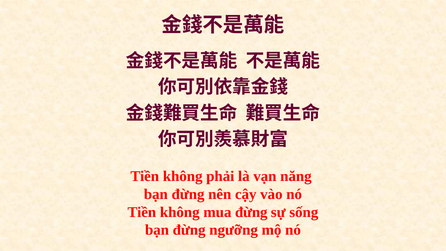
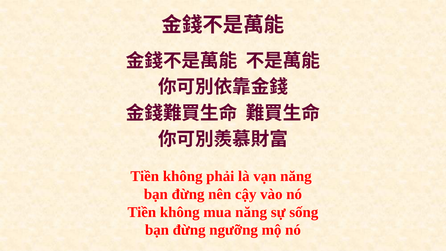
mua đừng: đừng -> năng (251, 212)
